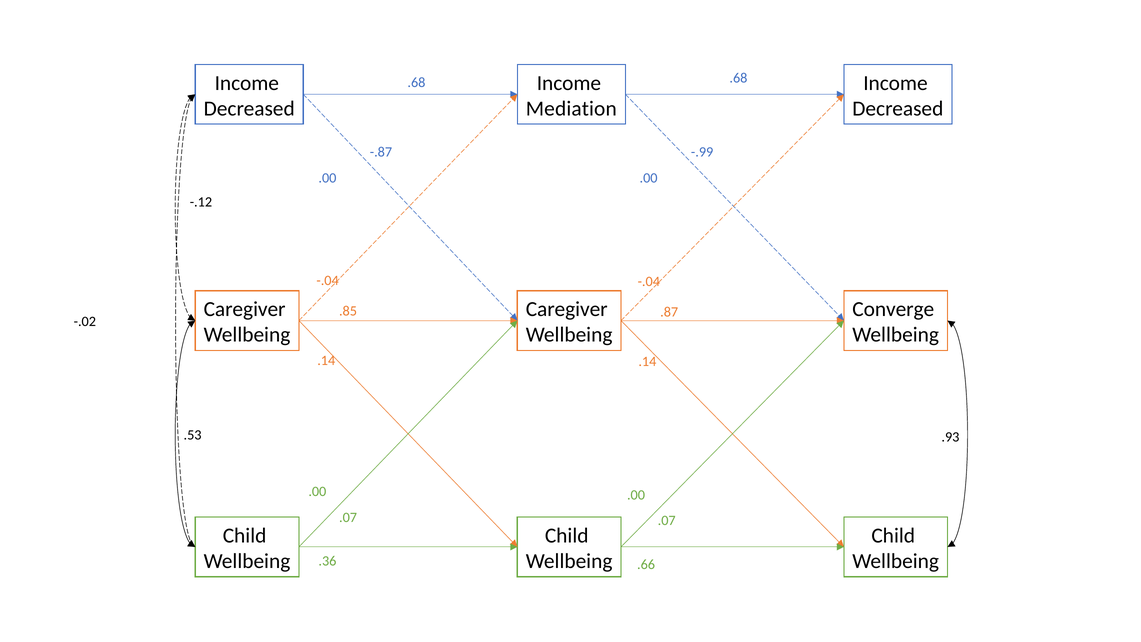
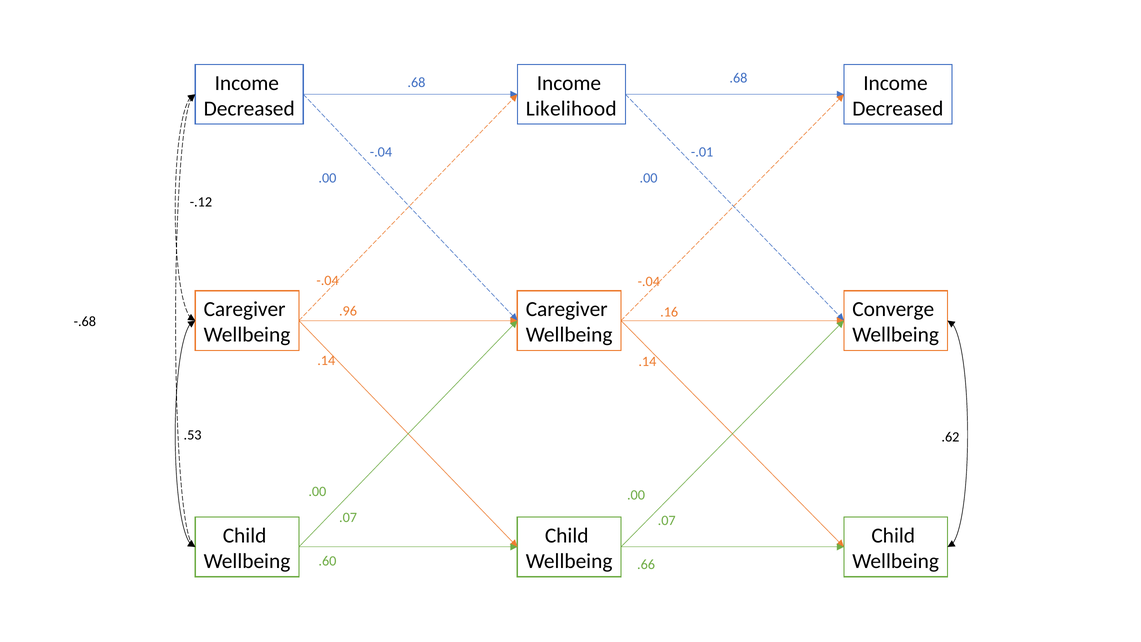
Mediation: Mediation -> Likelihood (571, 109)
-.87: -.87 -> -.04 (381, 152)
-.99: -.99 -> -.01 (702, 152)
.85: .85 -> .96 (348, 311)
.87: .87 -> .16 (669, 312)
-.02: -.02 -> -.68 (85, 322)
.93: .93 -> .62 (950, 437)
.36: .36 -> .60 (327, 561)
